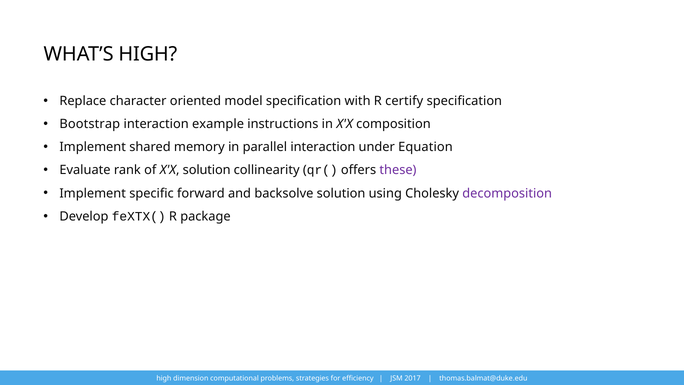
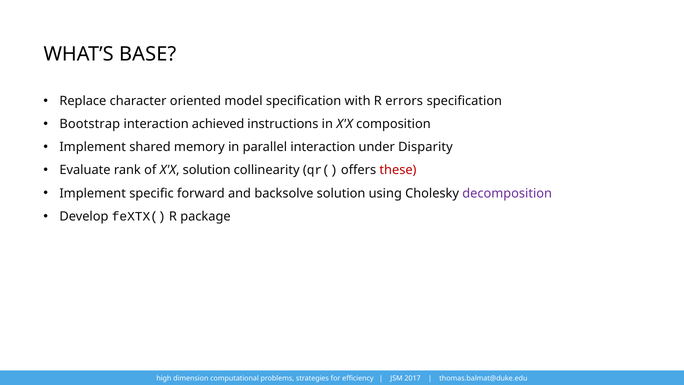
WHAT’S HIGH: HIGH -> BASE (148, 54)
certify: certify -> errors (404, 101)
example: example -> achieved (218, 124)
Equation: Equation -> Disparity (425, 147)
these colour: purple -> red (398, 170)
